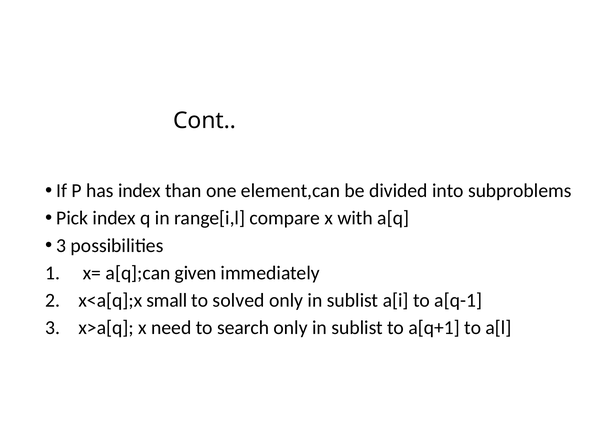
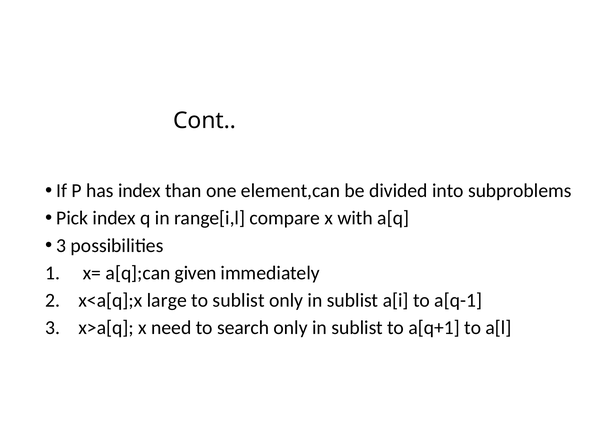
small: small -> large (167, 300)
to solved: solved -> sublist (239, 300)
